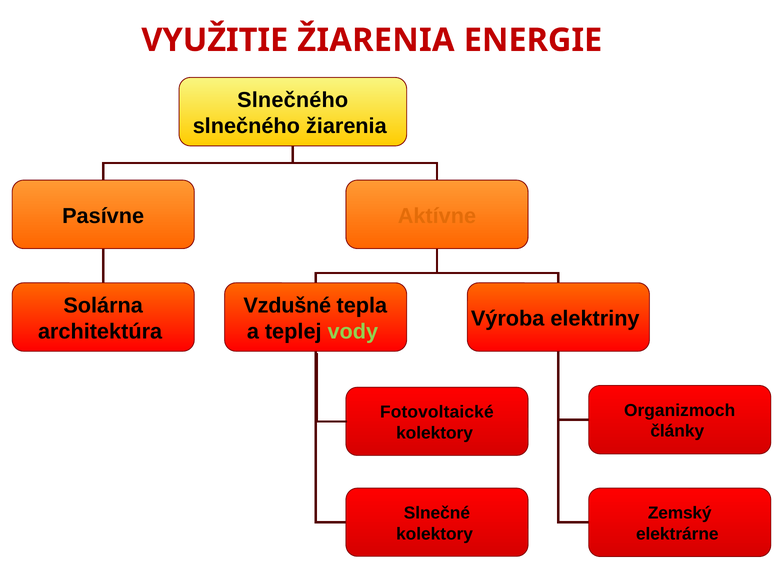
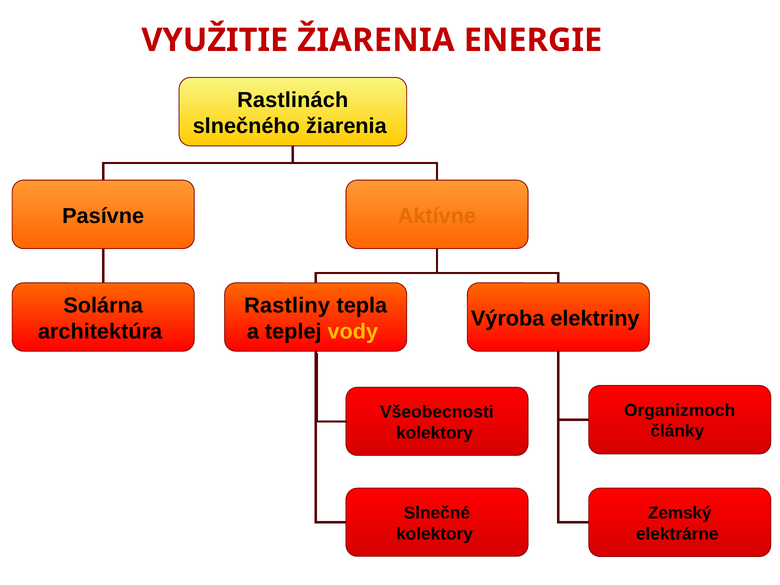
Slnečného: Slnečného -> Rastlinách (293, 100)
Vzdušné: Vzdušné -> Rastliny (287, 306)
vody colour: light green -> yellow (353, 332)
Fotovoltaické: Fotovoltaické -> Všeobecnosti (437, 412)
